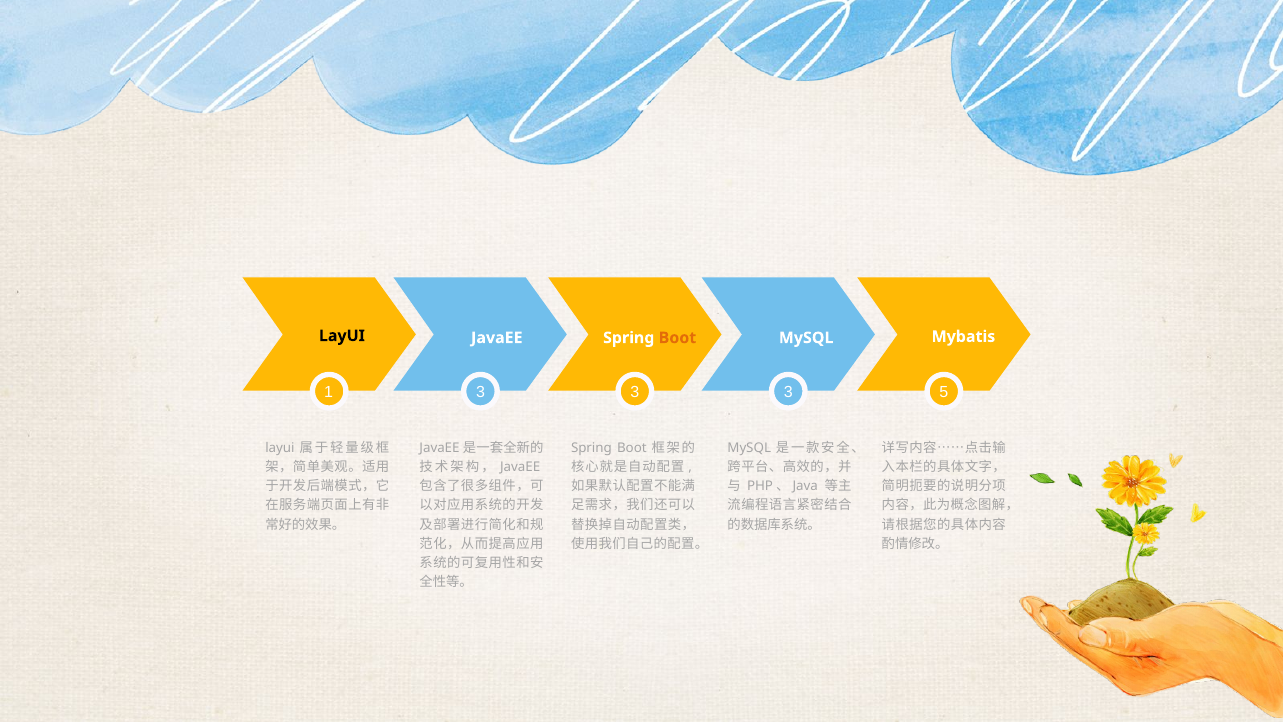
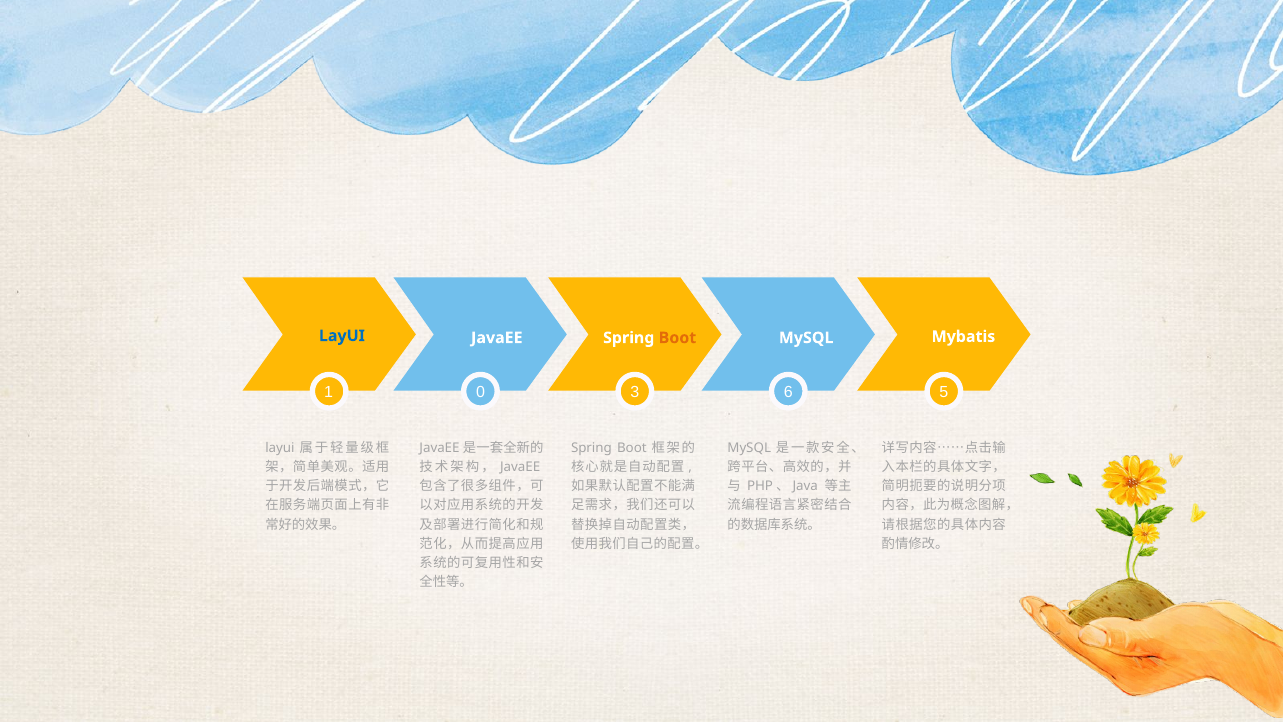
LayUI colour: black -> blue (342, 336)
1 3: 3 -> 0 (480, 392)
3: 3 -> 6 (788, 392)
